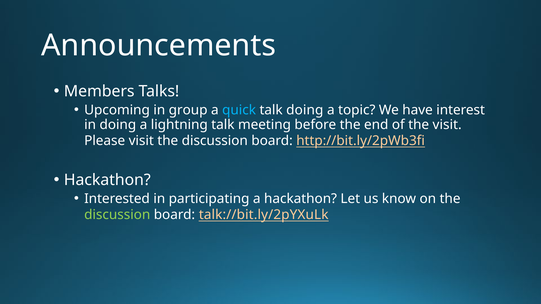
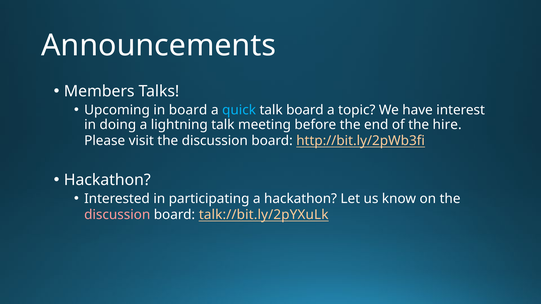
in group: group -> board (188, 110)
talk doing: doing -> board (305, 110)
the visit: visit -> hire (447, 125)
discussion colour: light green -> pink (117, 215)
